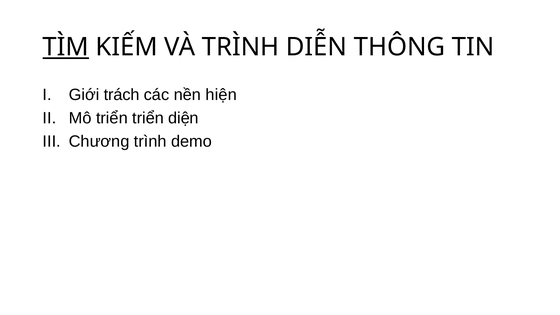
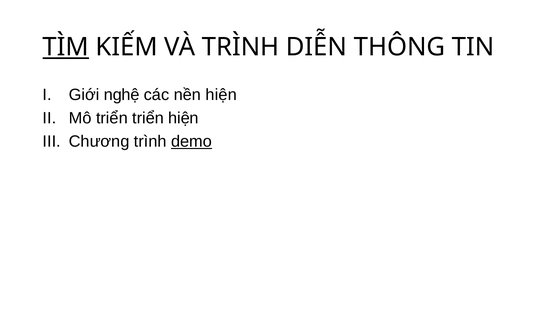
trách: trách -> nghệ (122, 95)
triển diện: diện -> hiện (183, 118)
demo underline: none -> present (191, 142)
